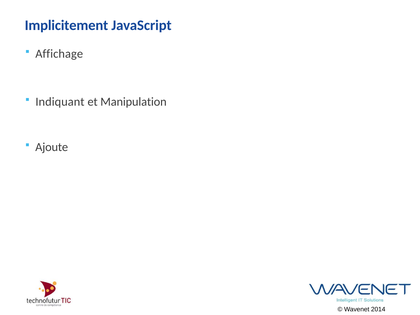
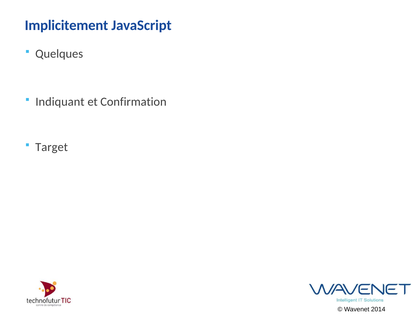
Affichage: Affichage -> Quelques (59, 54)
Manipulation: Manipulation -> Confirmation (133, 102)
Ajoute: Ajoute -> Target (52, 147)
